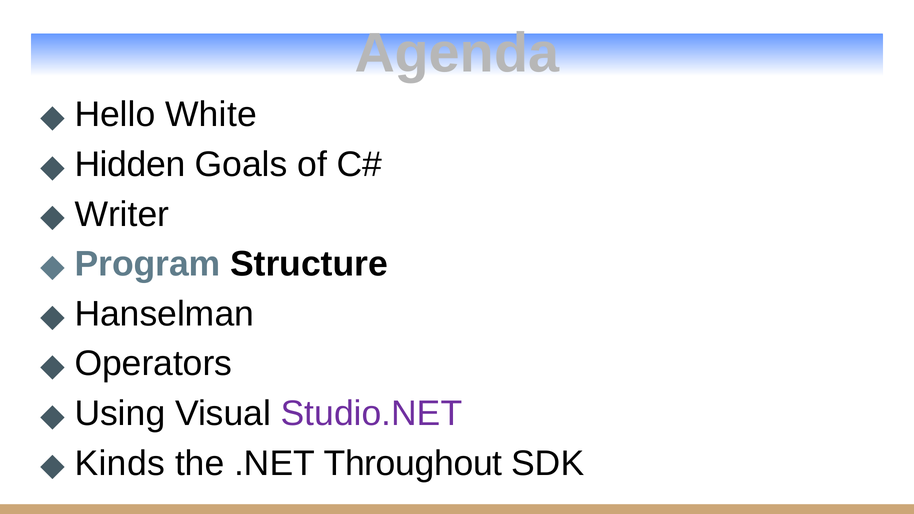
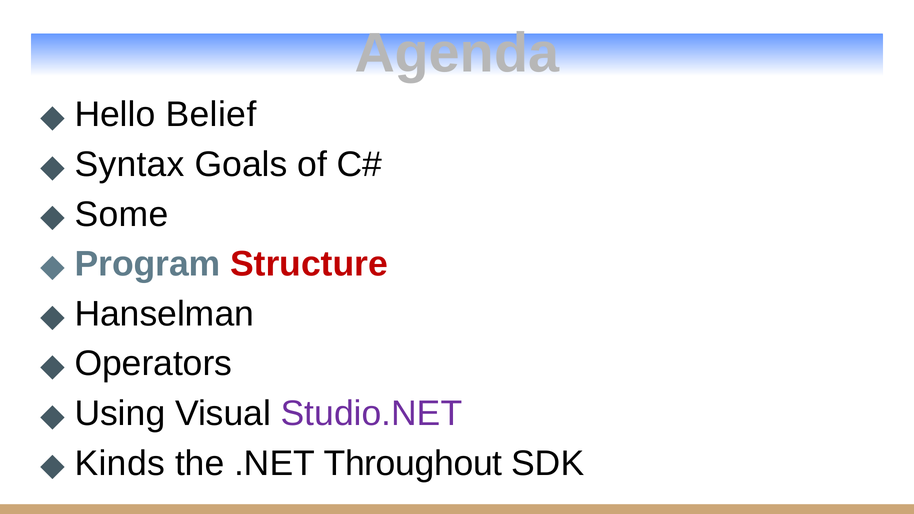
White: White -> Belief (211, 115)
Hidden: Hidden -> Syntax (130, 165)
Writer: Writer -> Some (122, 214)
Structure colour: black -> red (309, 264)
